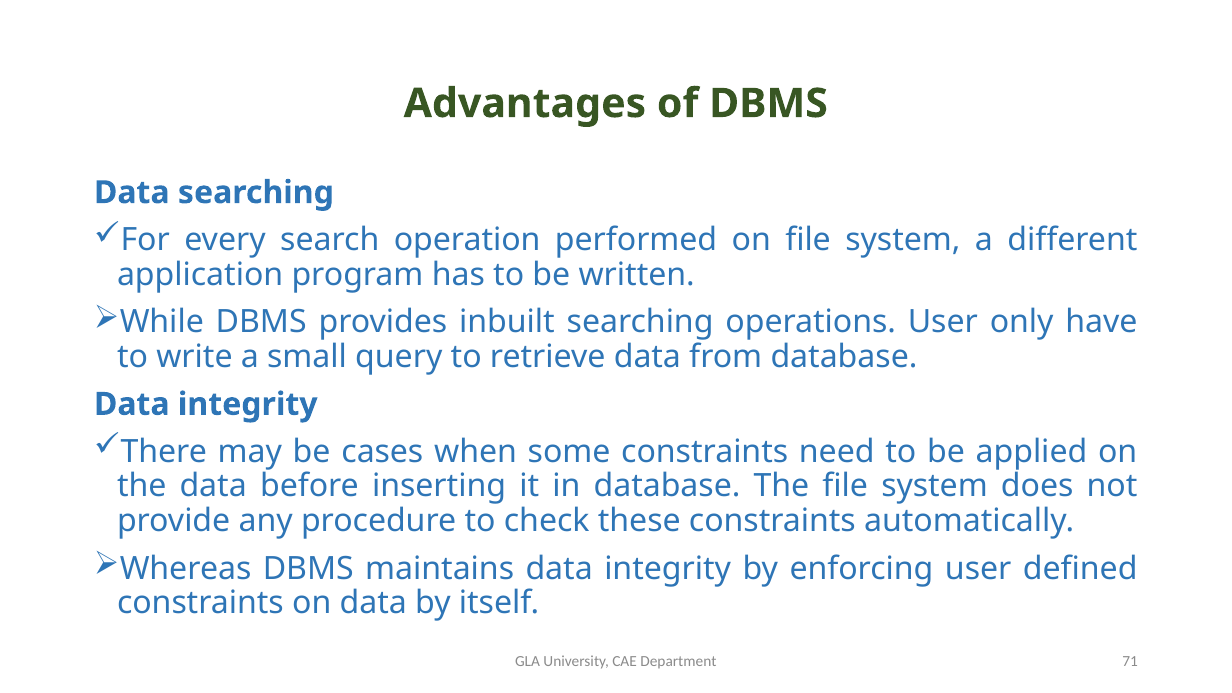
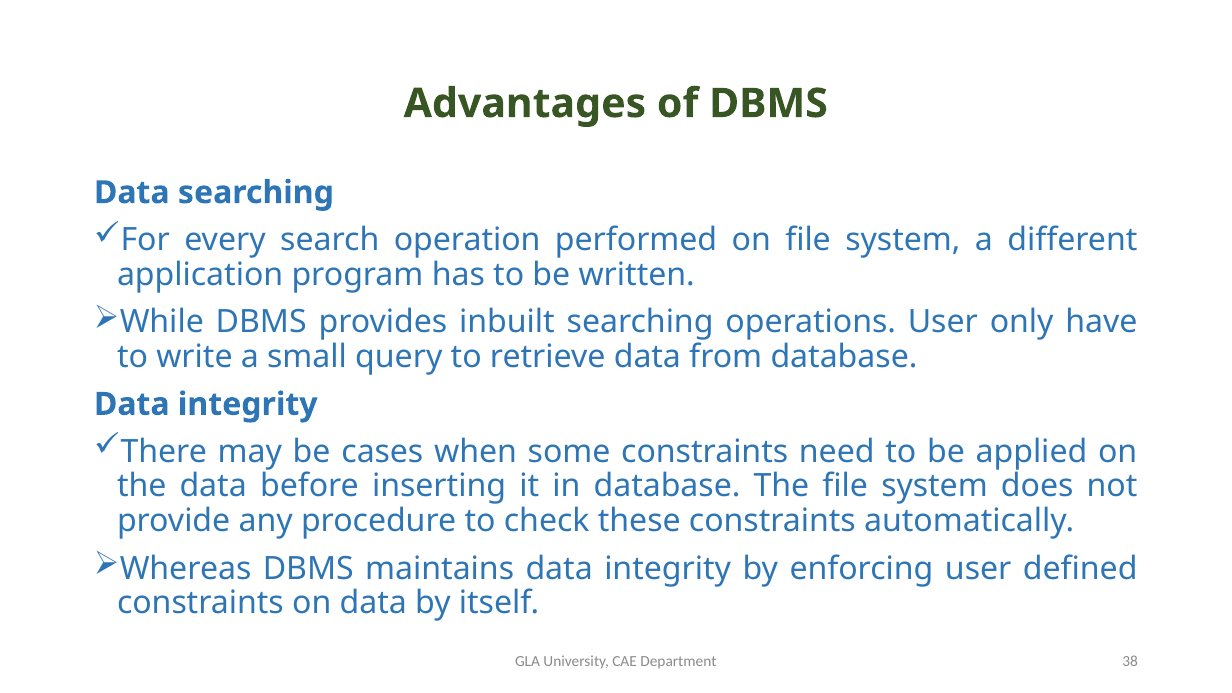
71: 71 -> 38 (1130, 662)
